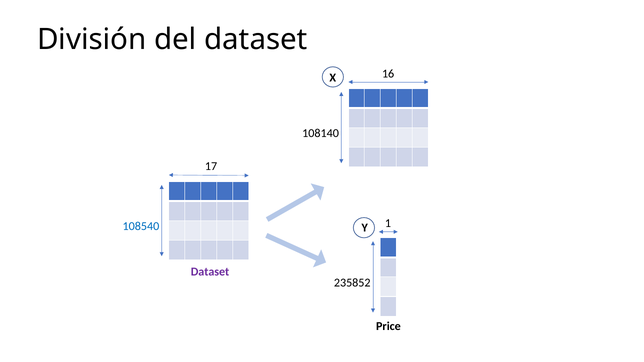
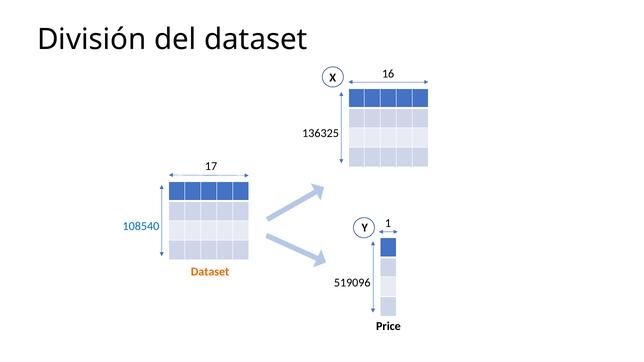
108140: 108140 -> 136325 (321, 133)
Dataset colour: purple -> orange (210, 272)
235852: 235852 -> 519096 (352, 283)
